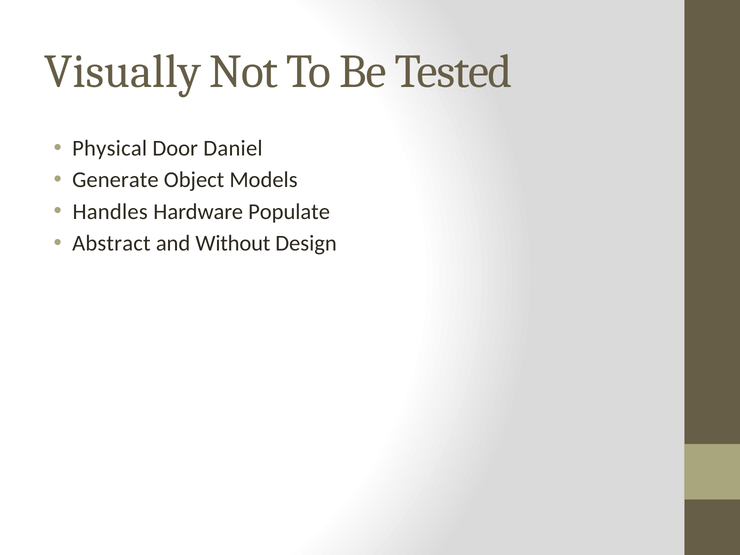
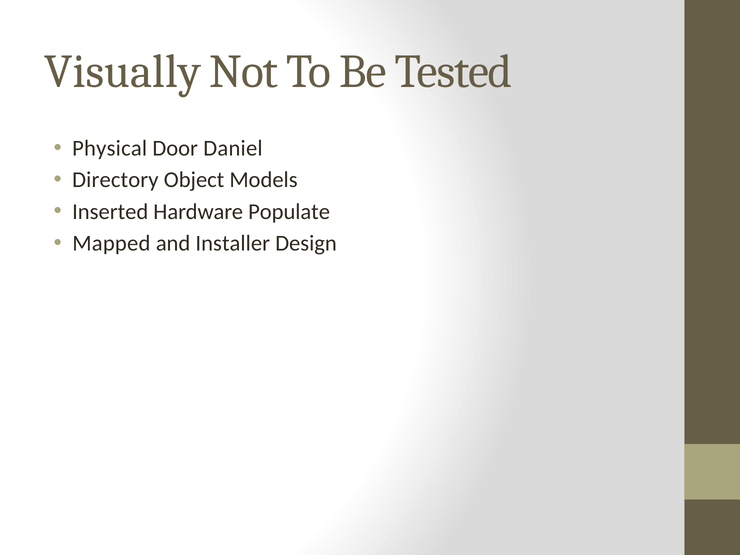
Generate: Generate -> Directory (115, 180)
Handles: Handles -> Inserted (110, 212)
Abstract: Abstract -> Mapped (111, 243)
Without: Without -> Installer (233, 243)
